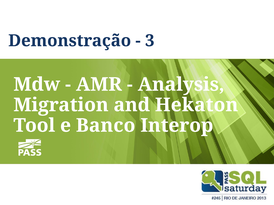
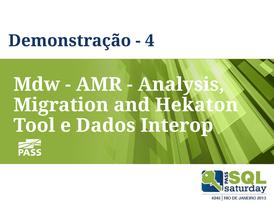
3: 3 -> 4 (150, 41)
Banco: Banco -> Dados (106, 126)
